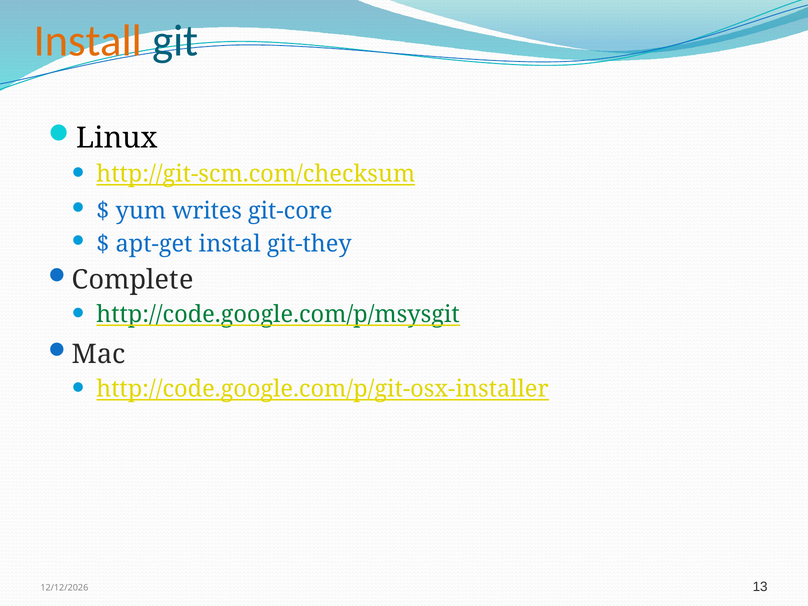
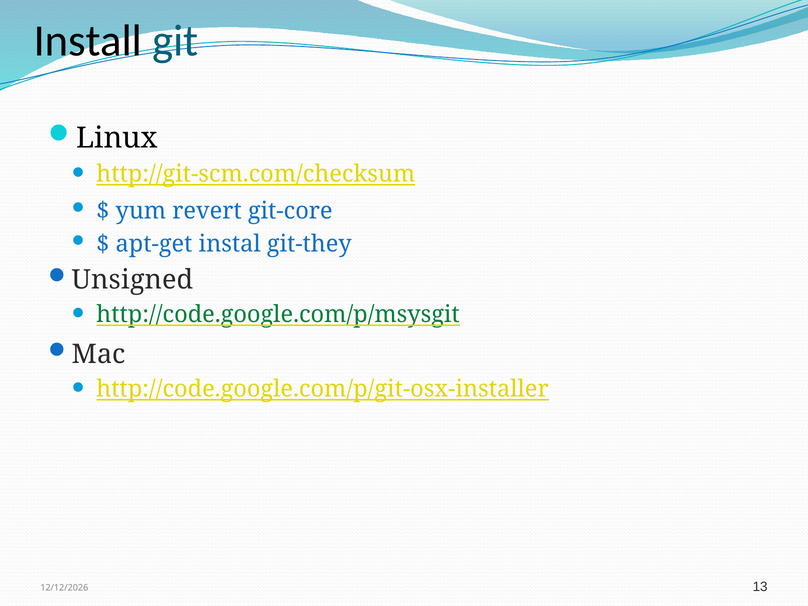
Install colour: orange -> black (88, 41)
writes: writes -> revert (207, 211)
Complete: Complete -> Unsigned (133, 280)
